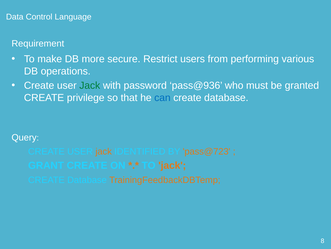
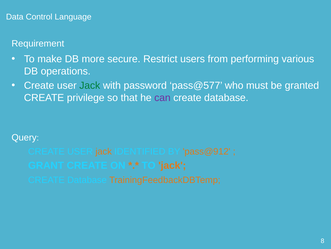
pass@936: pass@936 -> pass@577 (196, 85)
can colour: blue -> purple (162, 97)
pass@723: pass@723 -> pass@912 (207, 151)
